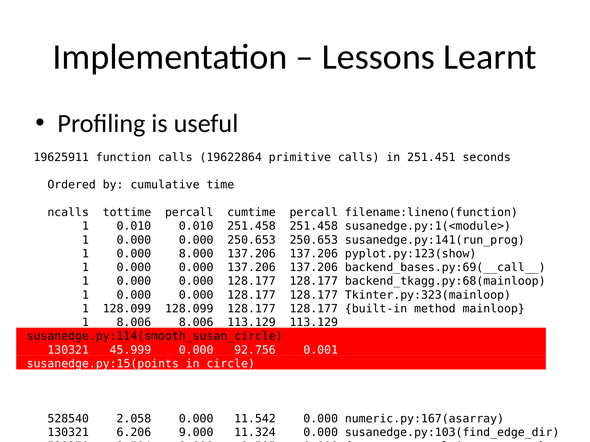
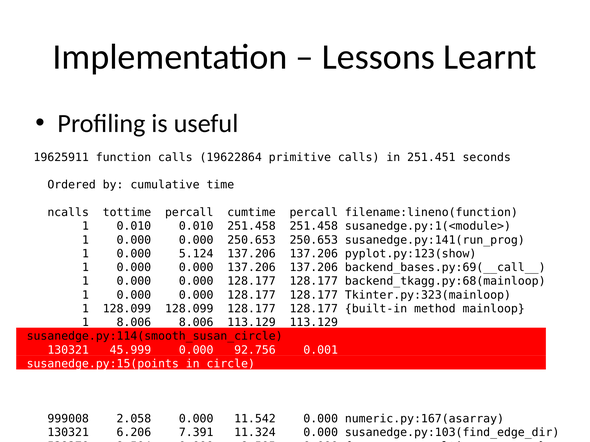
8.000: 8.000 -> 5.124 (196, 254)
528540: 528540 -> 999008 (68, 419)
9.000: 9.000 -> 7.391 (196, 433)
